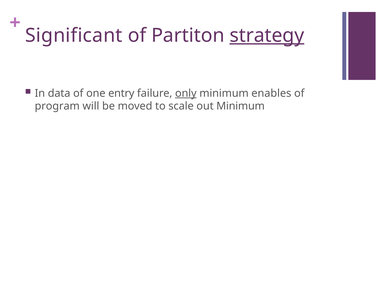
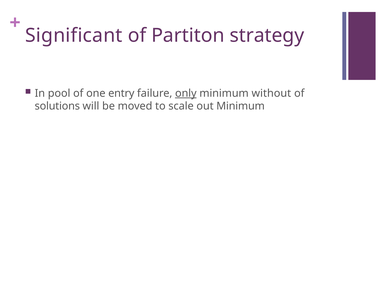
strategy underline: present -> none (267, 35)
data: data -> pool (59, 93)
enables: enables -> without (271, 93)
program: program -> solutions (57, 106)
